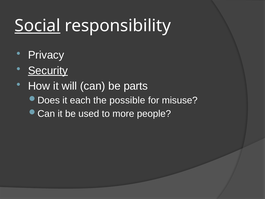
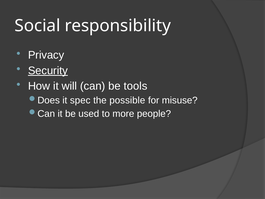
Social underline: present -> none (38, 26)
parts: parts -> tools (136, 86)
each: each -> spec (80, 100)
